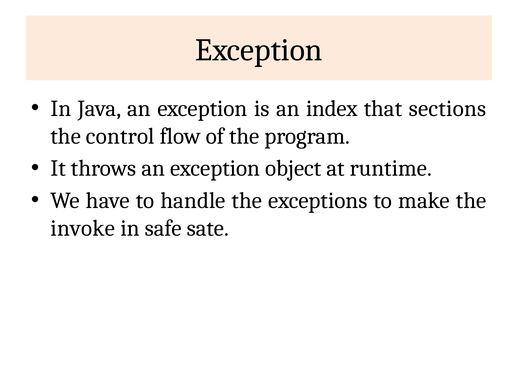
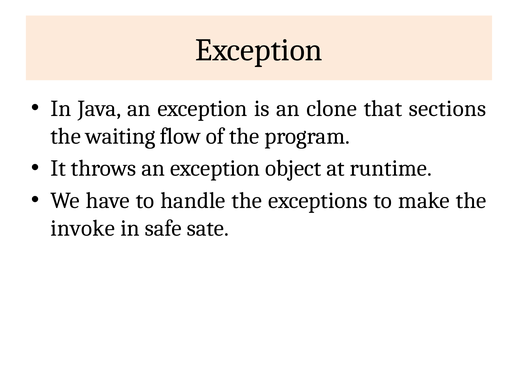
index: index -> clone (332, 109)
control: control -> waiting (120, 136)
